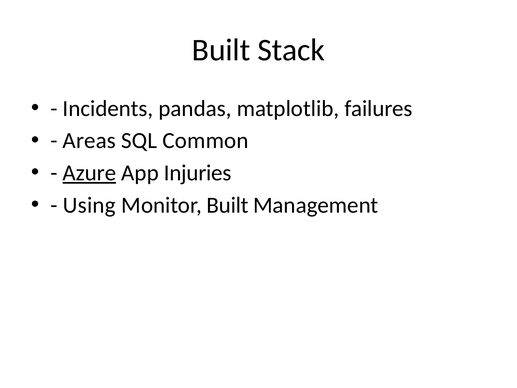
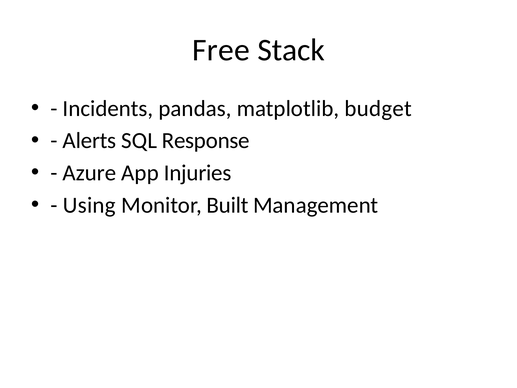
Built: Built -> Free (221, 50)
failures: failures -> budget (378, 108)
Areas: Areas -> Alerts (89, 141)
Common: Common -> Response (206, 141)
Azure underline: present -> none (89, 173)
